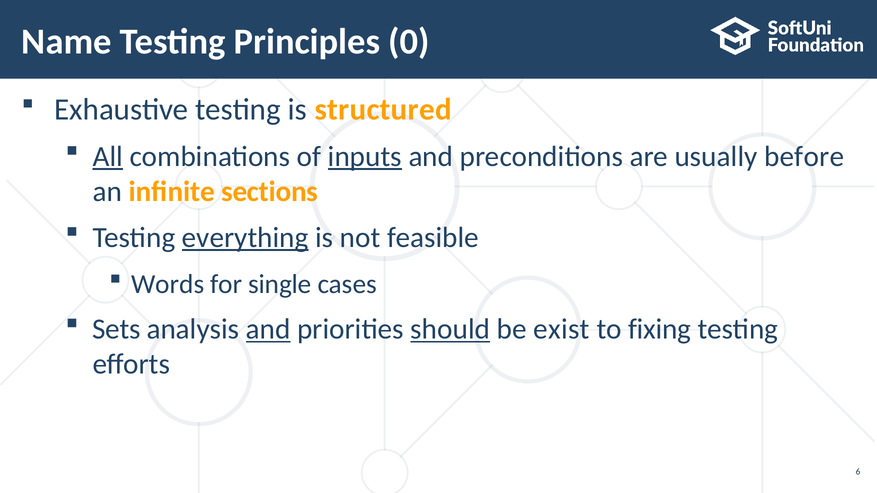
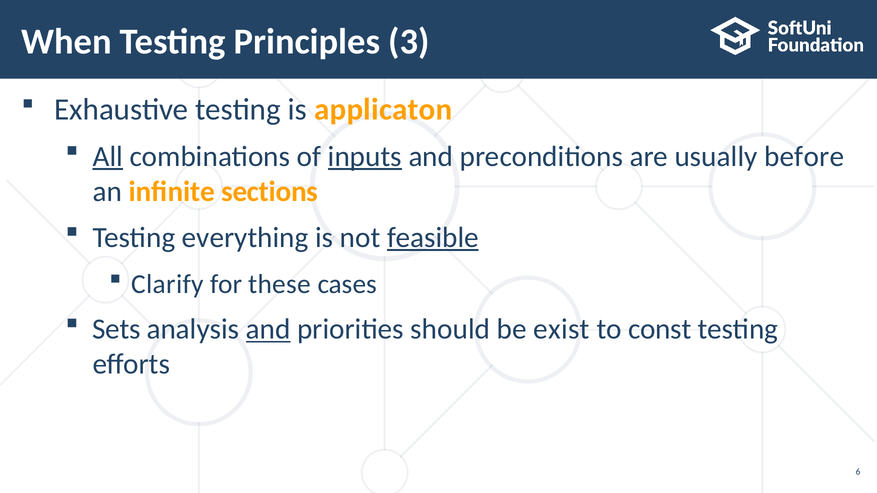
Name: Name -> When (67, 42)
0: 0 -> 3 (409, 42)
structured: structured -> applicaton (383, 109)
everything underline: present -> none (245, 238)
feasible underline: none -> present (433, 238)
Words: Words -> Clarify (168, 284)
single: single -> these (280, 284)
should underline: present -> none (450, 329)
fixing: fixing -> const (660, 329)
